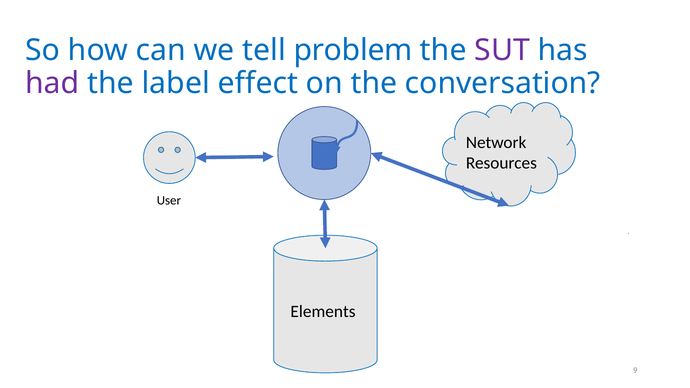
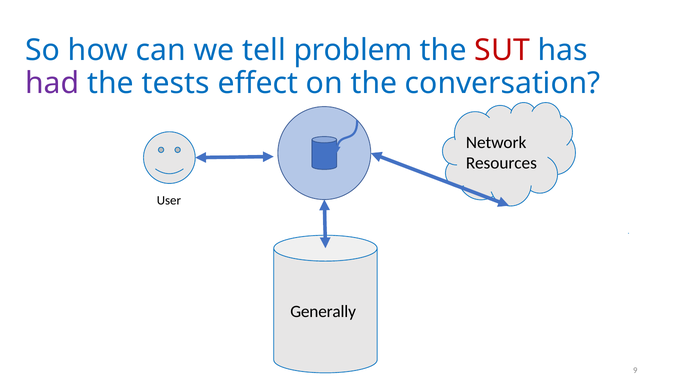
SUT colour: purple -> red (502, 51)
label: label -> tests (176, 83)
Elements: Elements -> Generally (323, 312)
